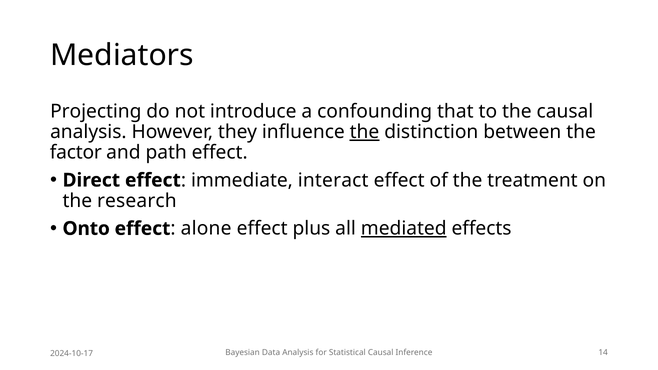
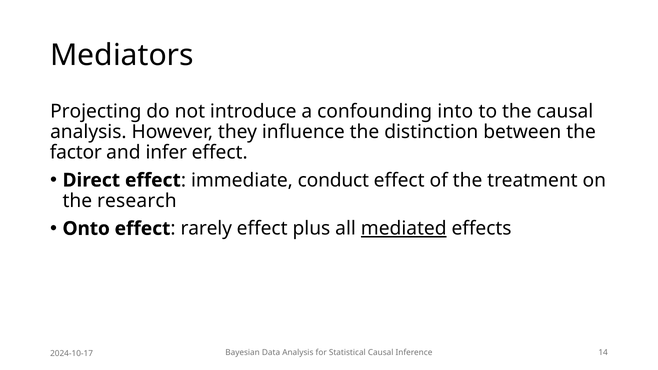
that: that -> into (455, 111)
the underline: present -> none (364, 132)
path: path -> infer (166, 153)
interact: interact -> conduct (333, 180)
alone: alone -> rarely (206, 229)
